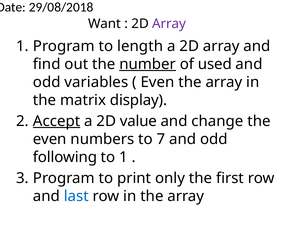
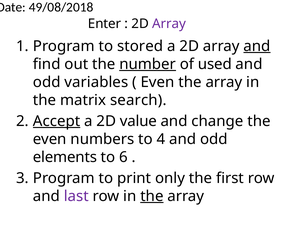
29/08/2018: 29/08/2018 -> 49/08/2018 (61, 7)
Want: Want -> Enter (105, 24)
length: length -> stored (140, 46)
and underline: none -> present (257, 46)
display: display -> search (138, 100)
7: 7 -> 4 (161, 140)
following: following -> elements (65, 158)
to 1: 1 -> 6 (123, 158)
last colour: blue -> purple (76, 197)
the underline: none -> present (152, 197)
